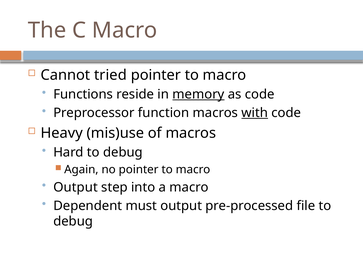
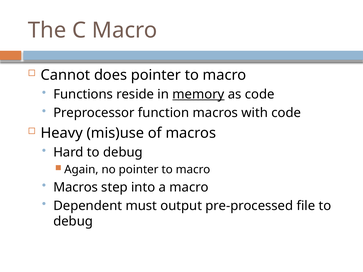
tried: tried -> does (111, 75)
with underline: present -> none (255, 113)
Output: Output -> Macros (76, 187)
